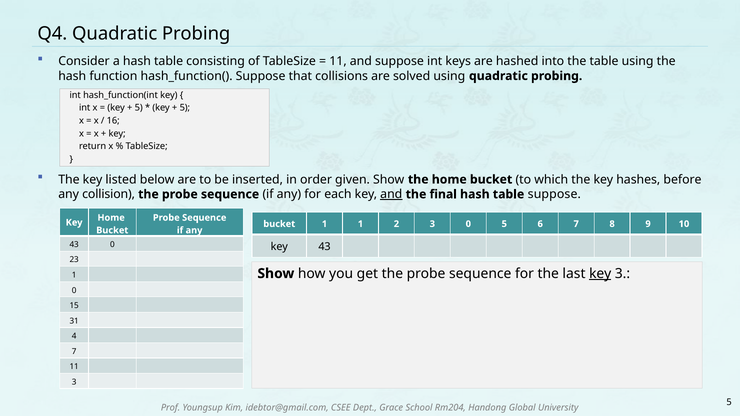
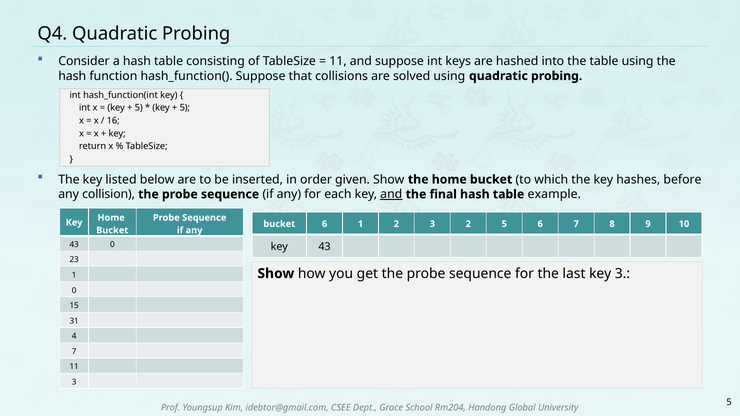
table suppose: suppose -> example (554, 194)
bucket 1: 1 -> 6 (325, 224)
3 0: 0 -> 2 (468, 224)
key underline: present -> none (600, 274)
